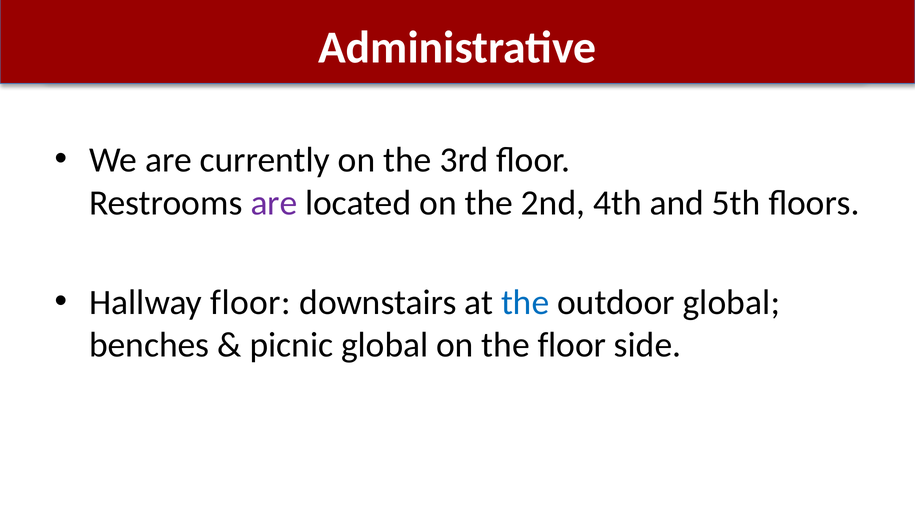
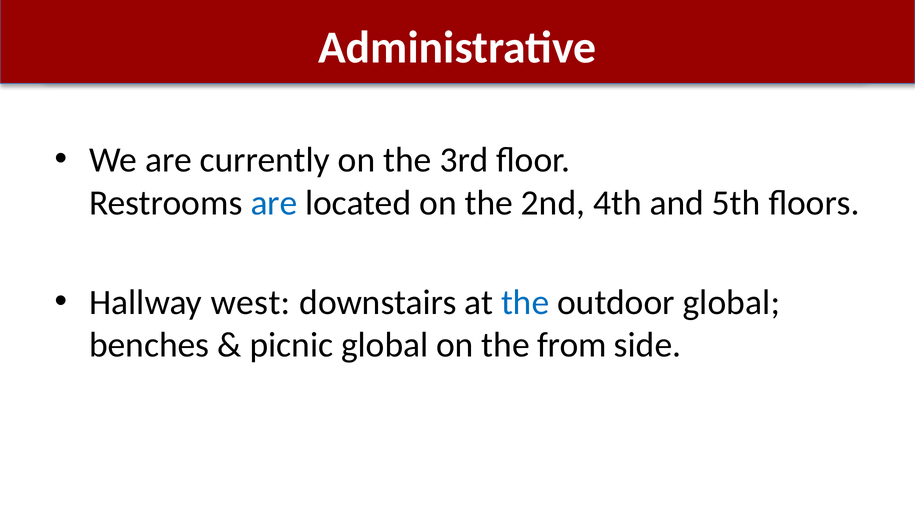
are colour: purple -> blue (274, 203)
Hallway floor: floor -> west (251, 302)
the floor: floor -> from (572, 345)
